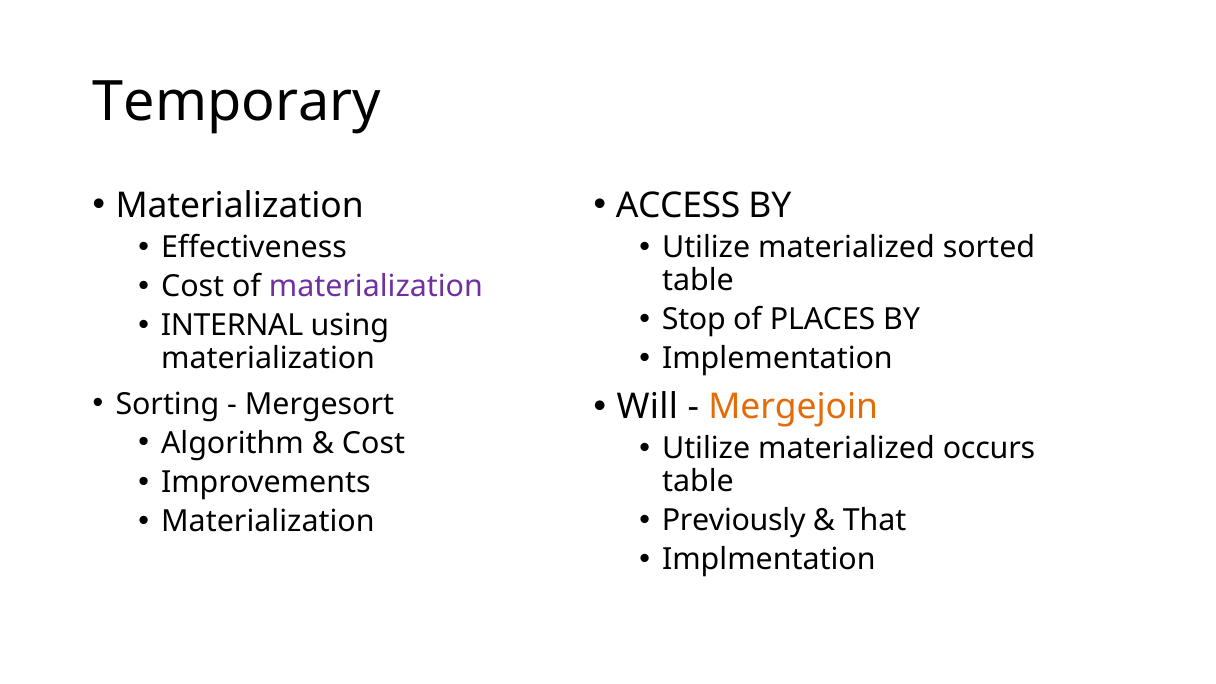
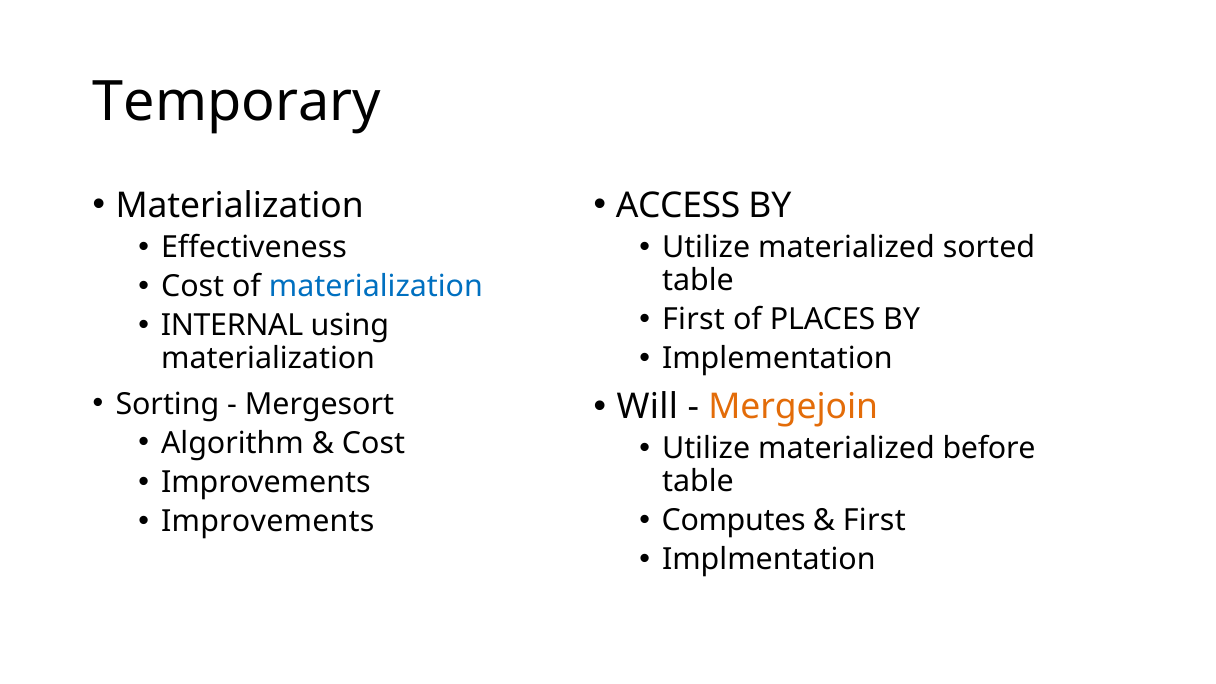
materialization colour: purple -> blue (376, 287)
Stop: Stop -> First (694, 319)
occurs: occurs -> before (989, 449)
Previously: Previously -> Computes (734, 521)
That: That -> First (874, 521)
Materialization: Materialization -> Improvements (268, 521)
